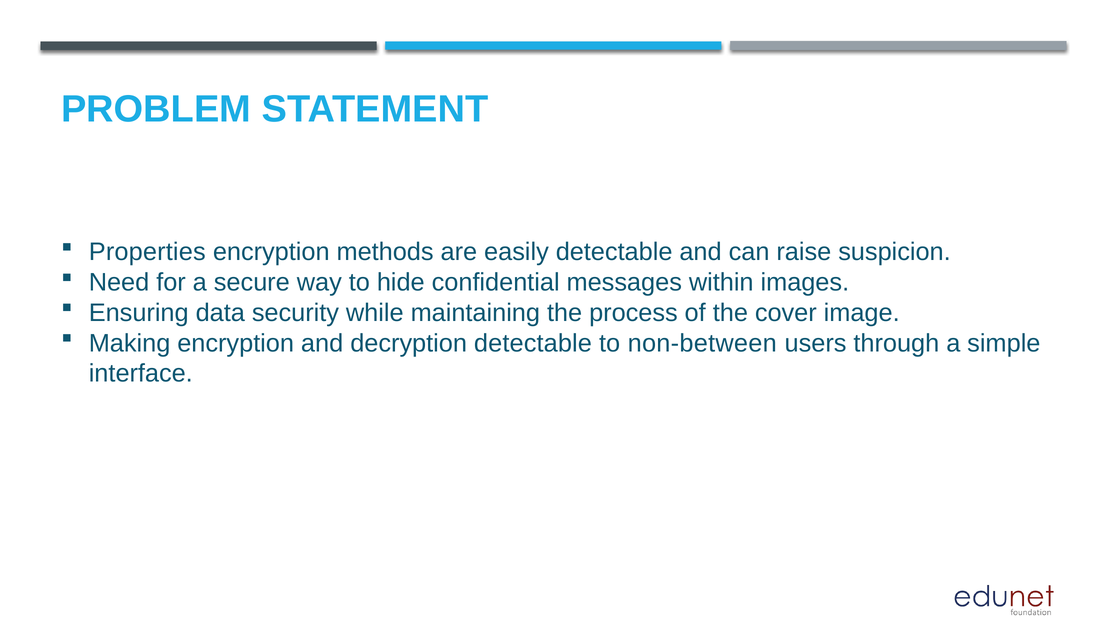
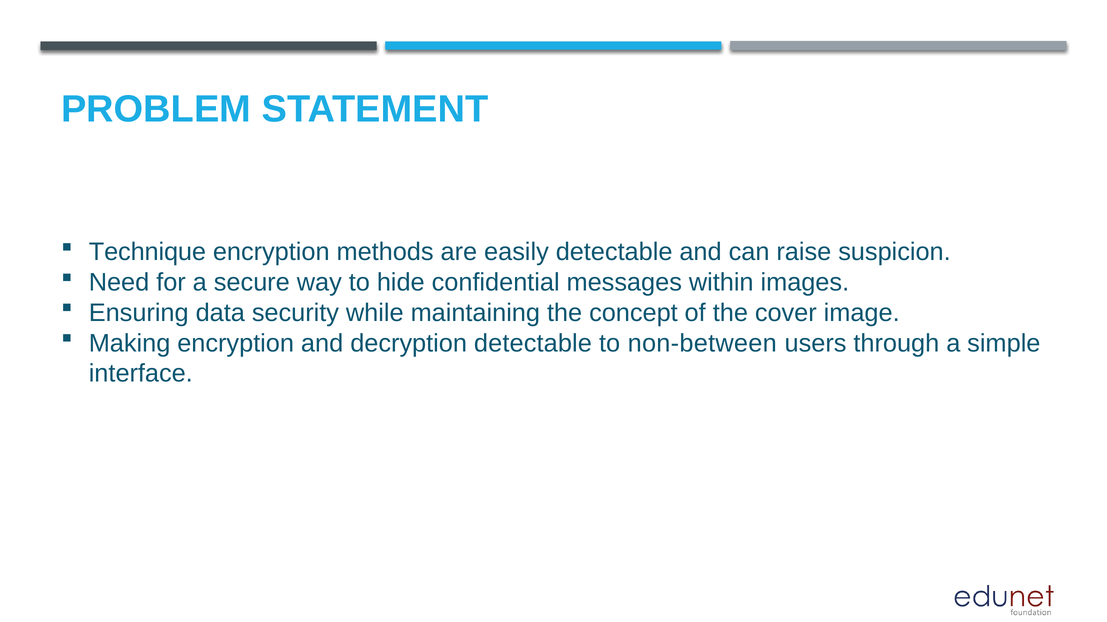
Properties: Properties -> Technique (147, 252)
process: process -> concept (633, 313)
